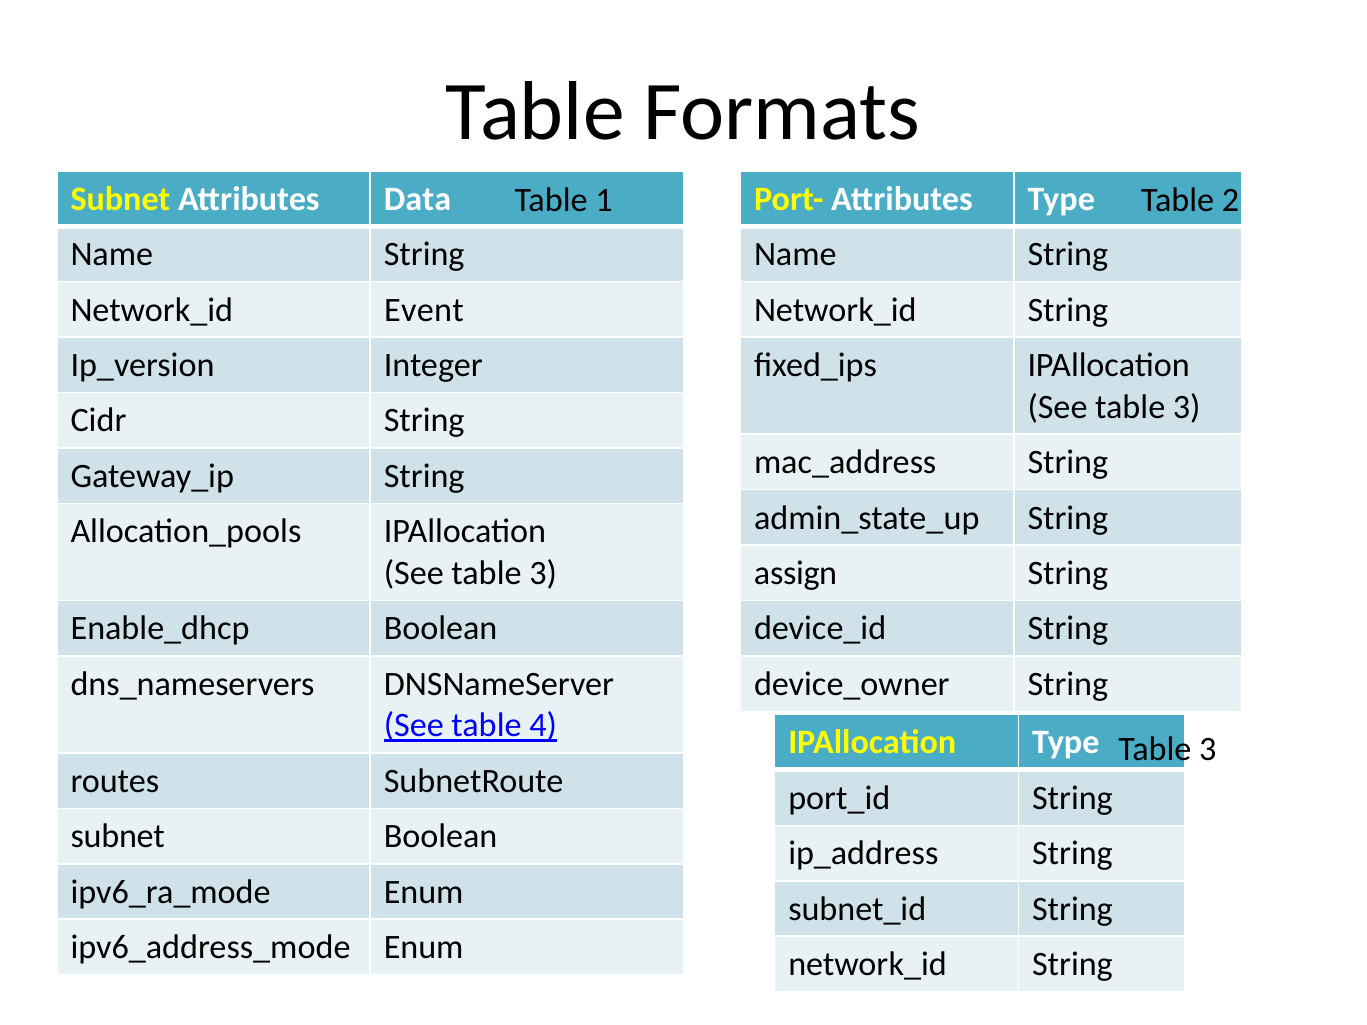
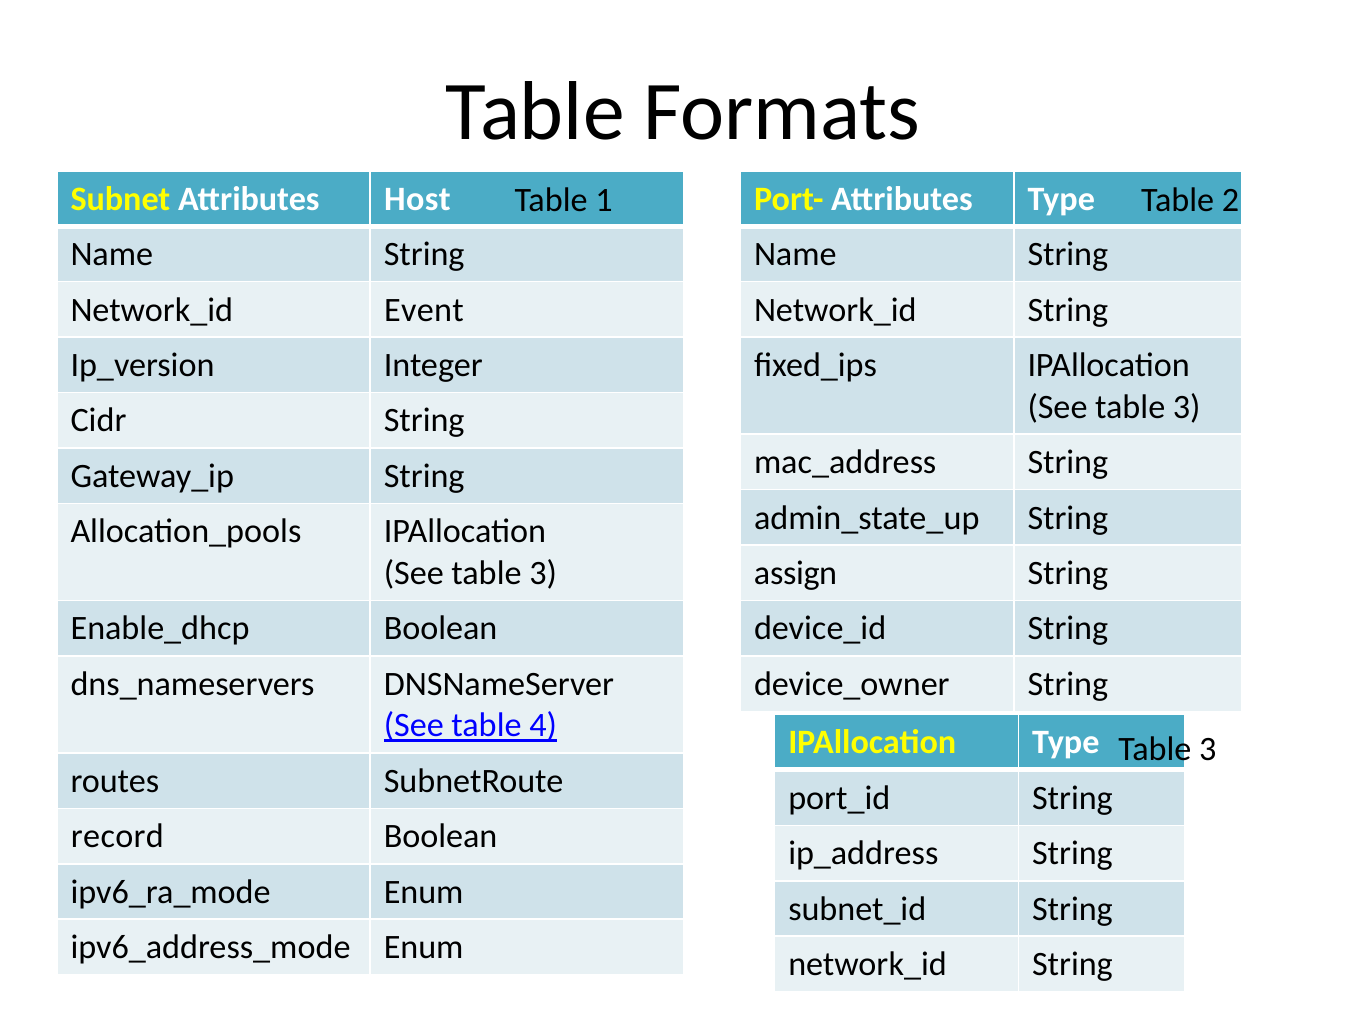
Data: Data -> Host (417, 199)
subnet: subnet -> record (117, 837)
